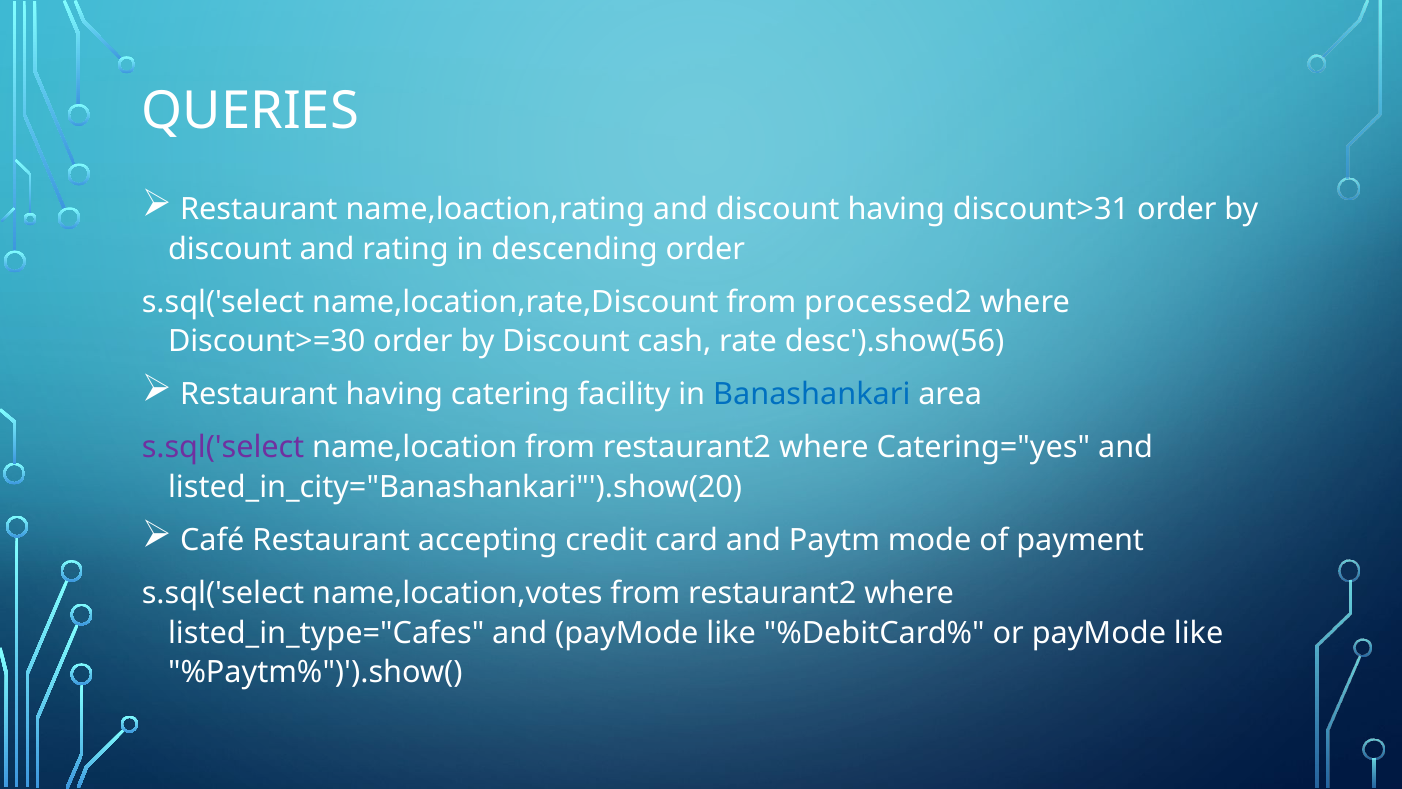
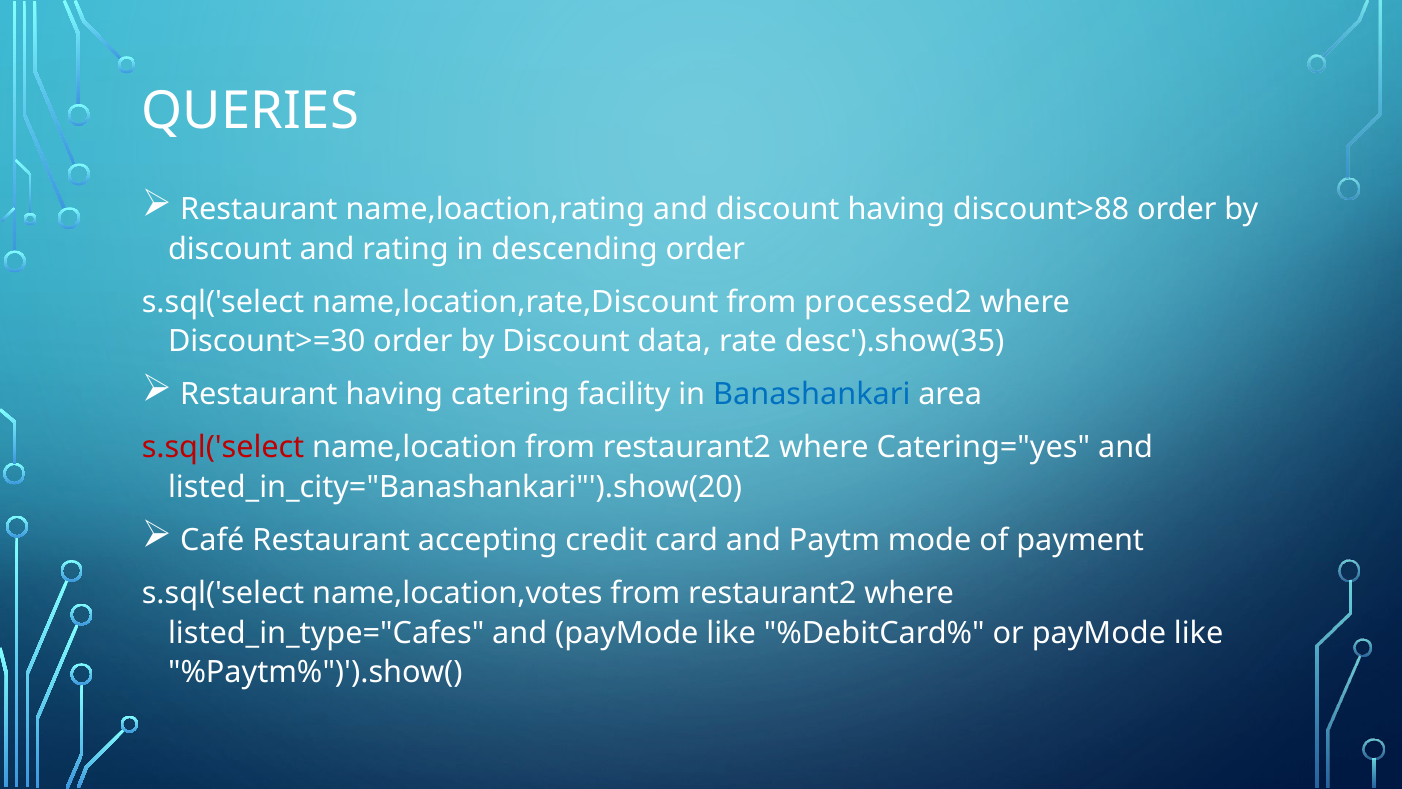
discount>31: discount>31 -> discount>88 (1041, 209)
cash: cash -> data (674, 342)
desc').show(56: desc').show(56 -> desc').show(35 (895, 342)
s.sql('select colour: purple -> red (223, 447)
